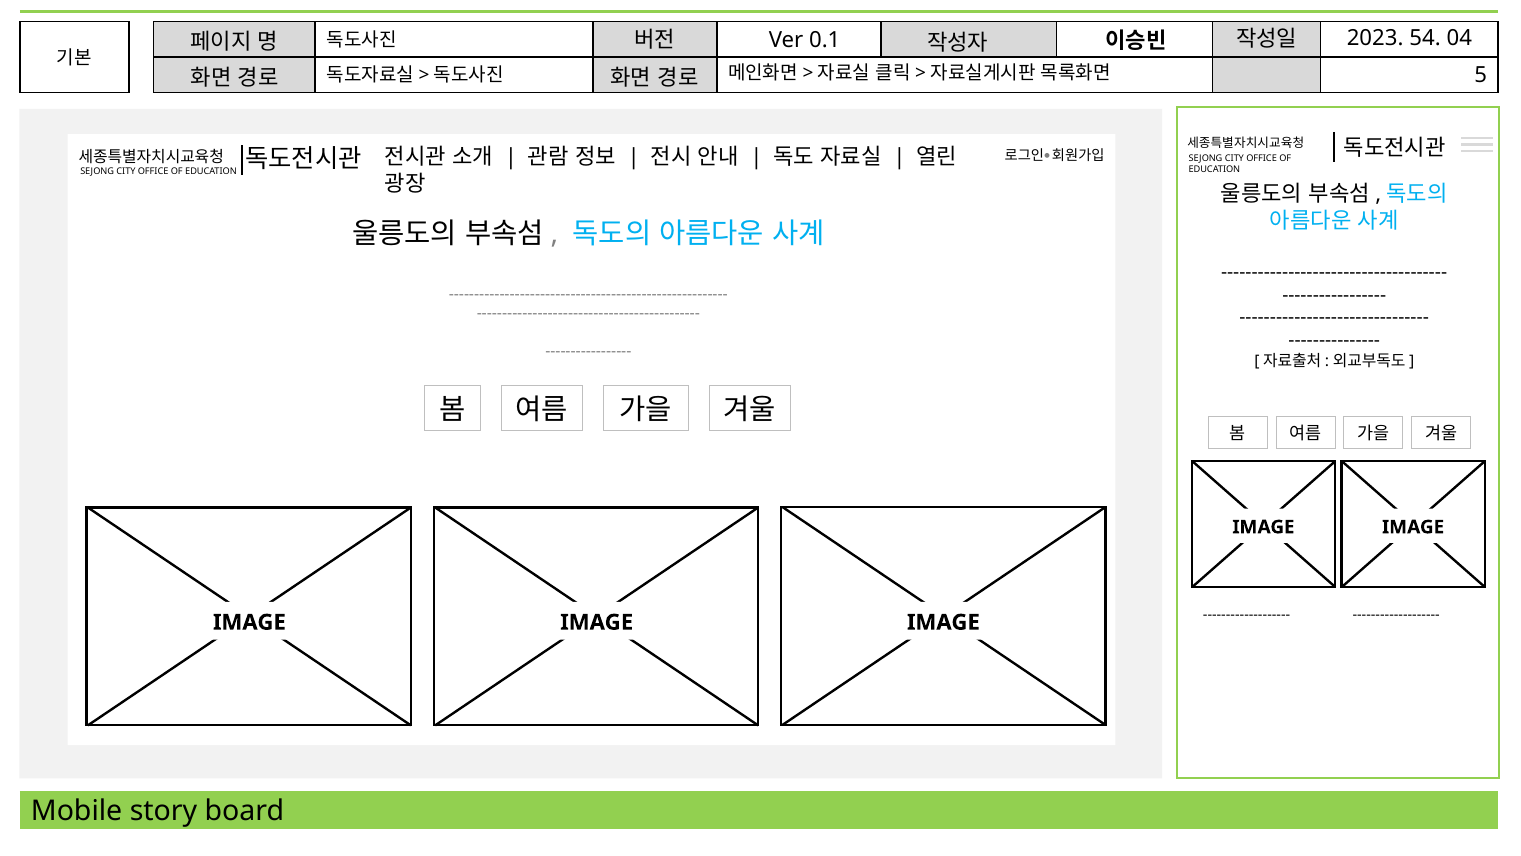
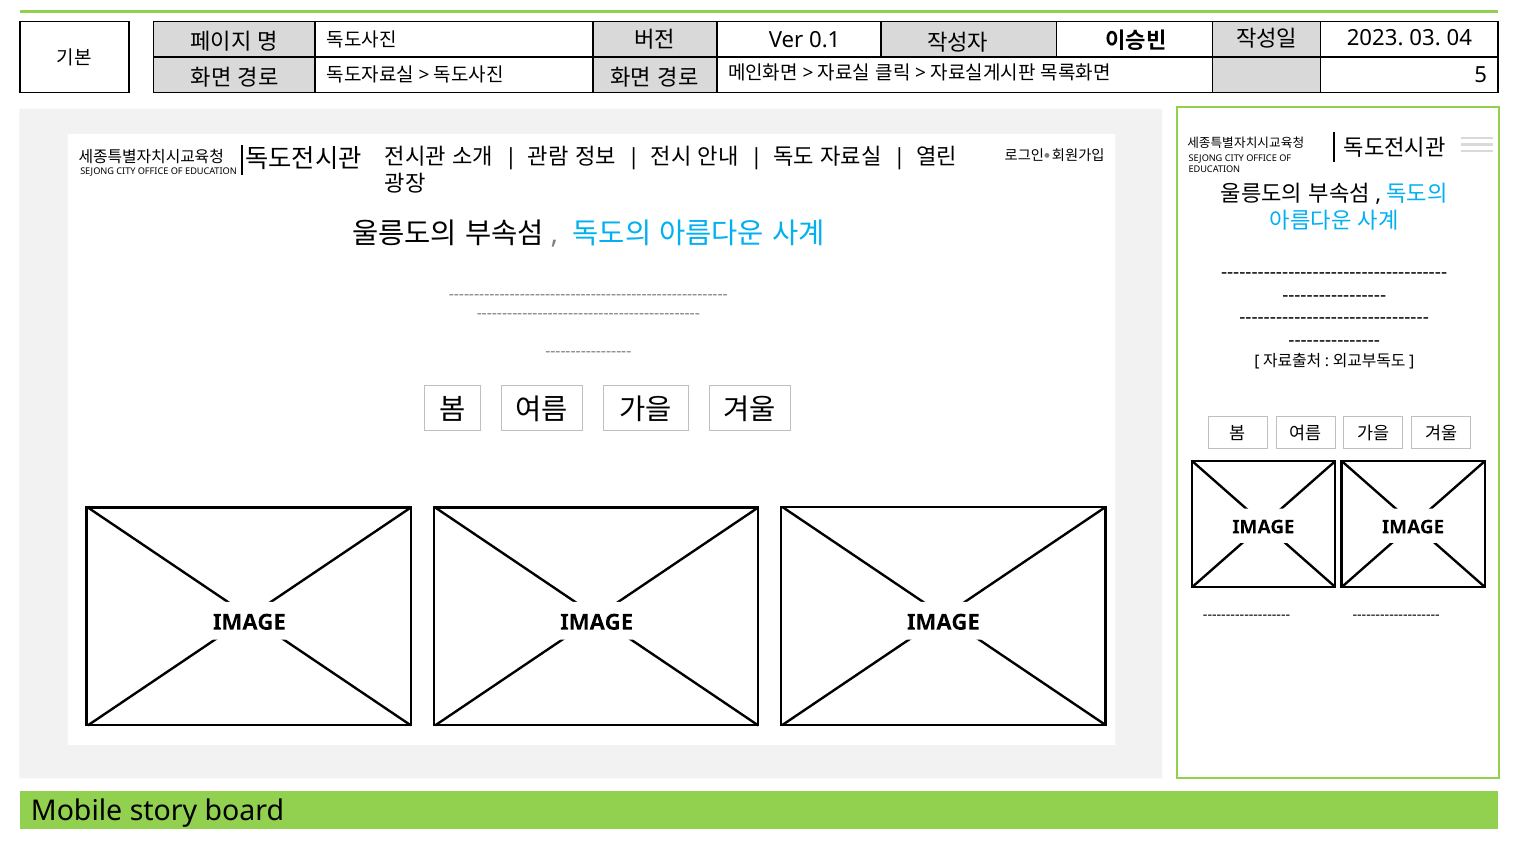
54: 54 -> 03 (1425, 38)
